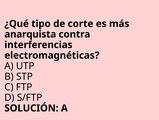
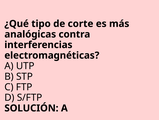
anarquista: anarquista -> analógicas (30, 34)
